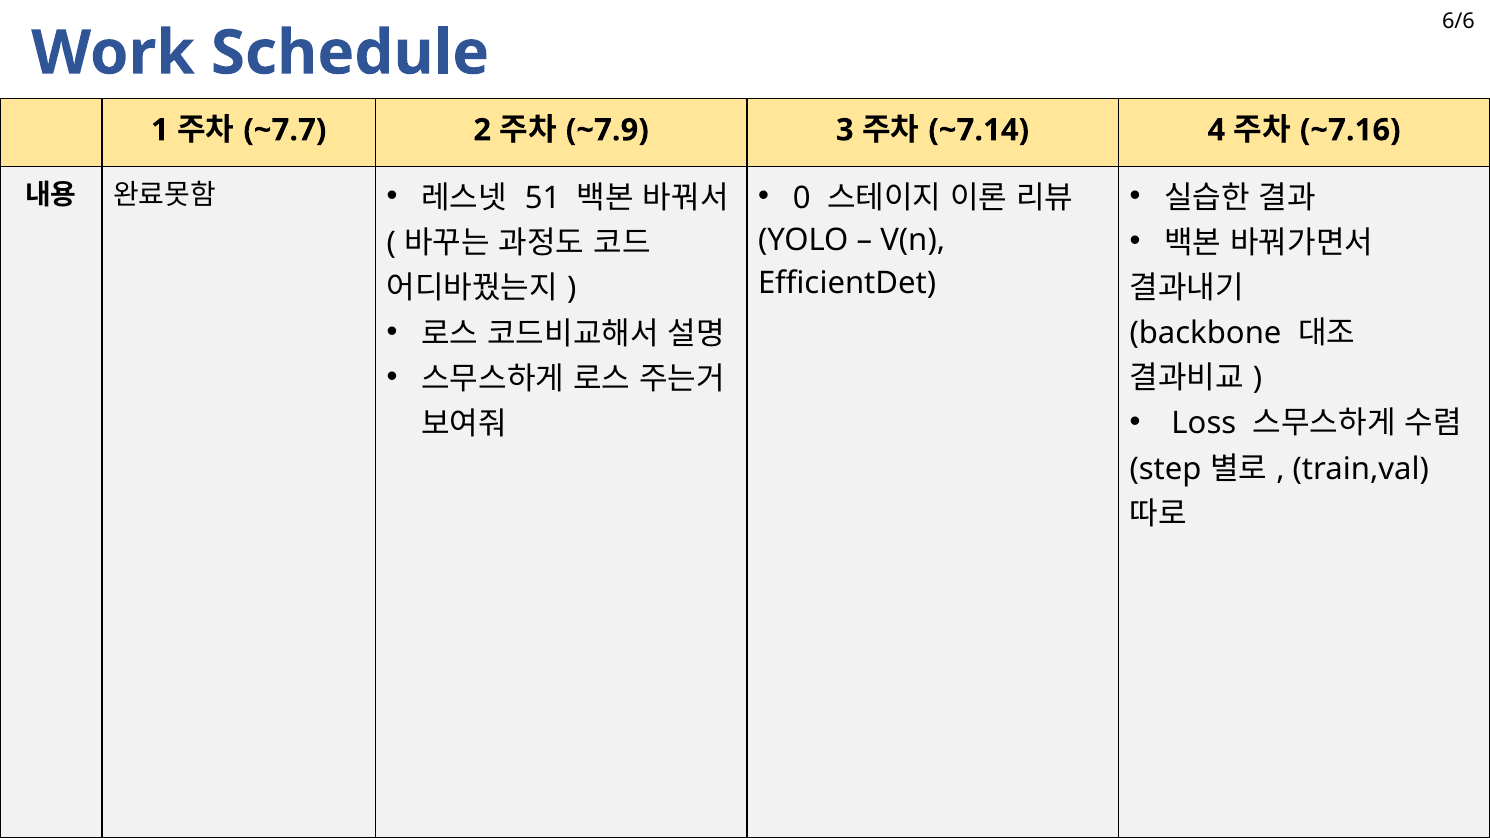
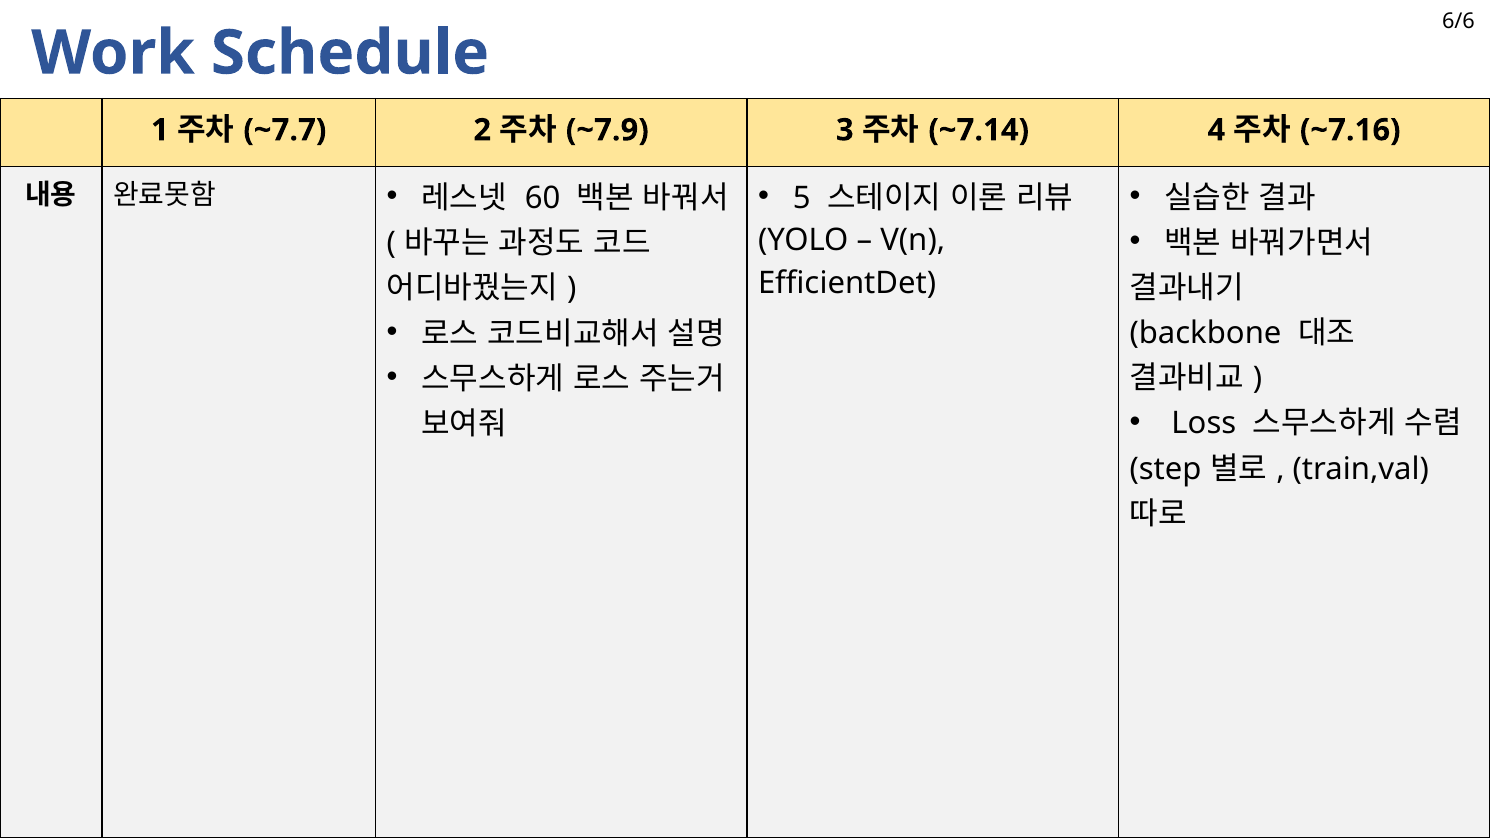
0: 0 -> 5 (802, 198)
51: 51 -> 60 (543, 198)
